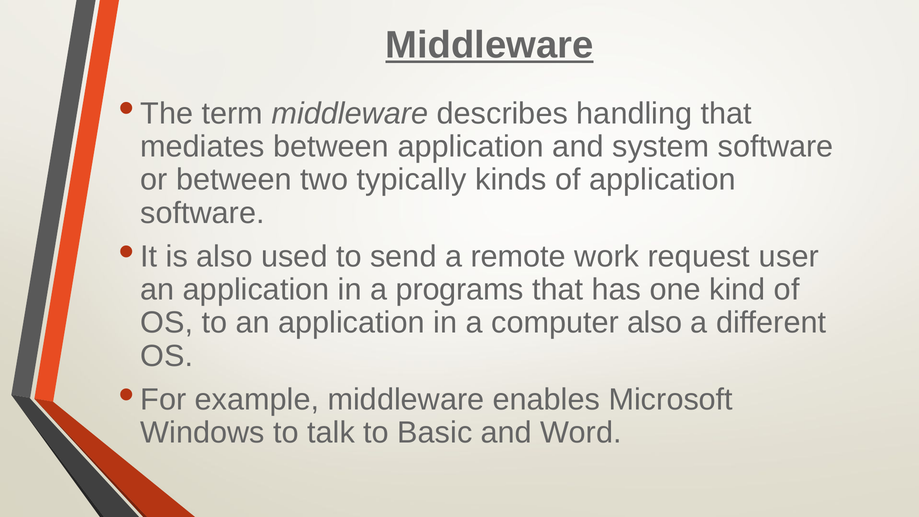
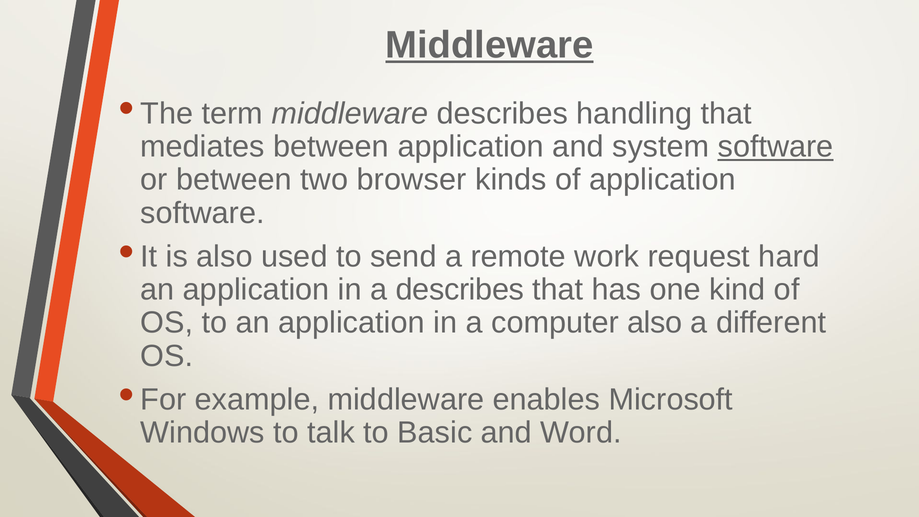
software underline: none -> present (776, 147)
typically: typically -> browser (411, 180)
user: user -> hard (789, 257)
a programs: programs -> describes (460, 290)
